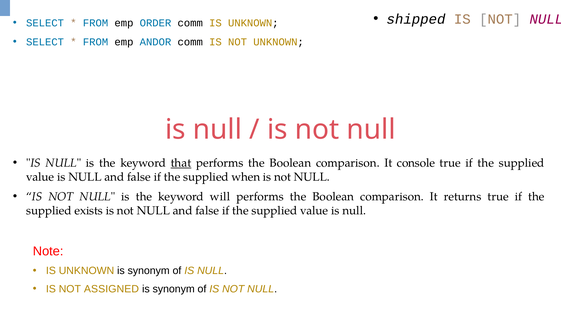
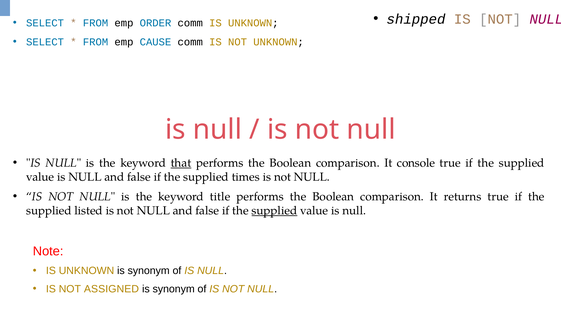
ANDOR: ANDOR -> CAUSE (155, 42)
when: when -> times (246, 177)
will: will -> title (220, 196)
exists: exists -> listed (89, 210)
supplied underline: none -> present (274, 210)
